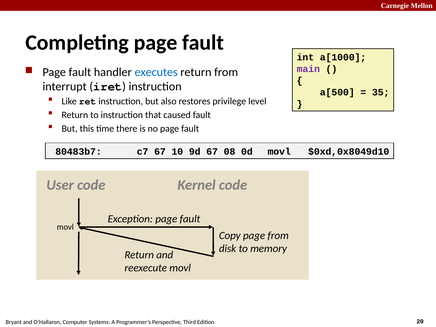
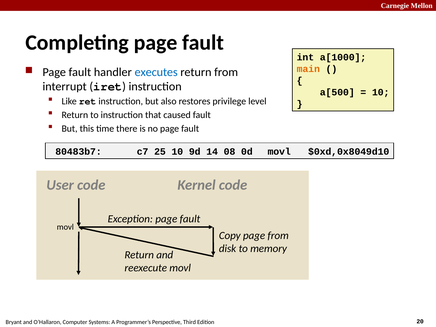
main colour: purple -> orange (308, 69)
35: 35 -> 10 (381, 92)
c7 67: 67 -> 25 (160, 151)
9d 67: 67 -> 14 (212, 151)
